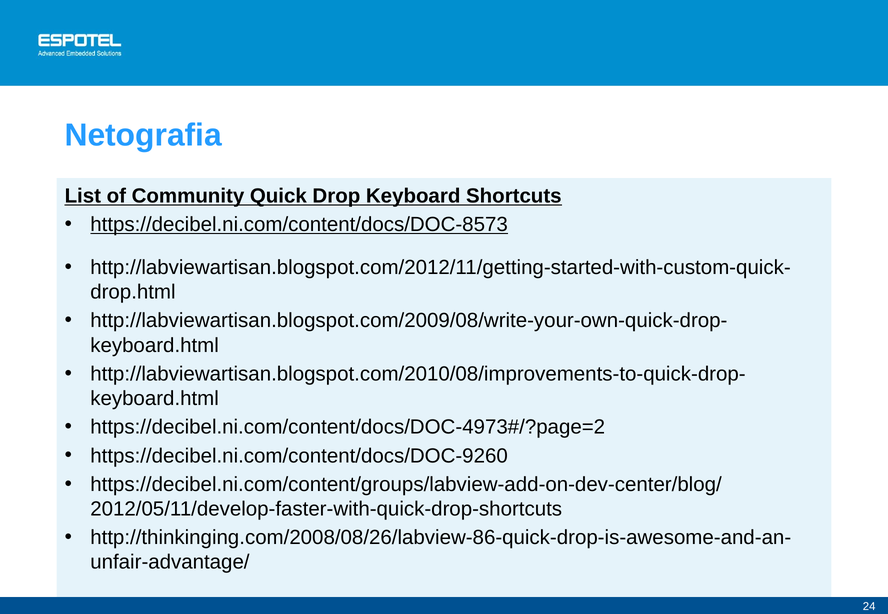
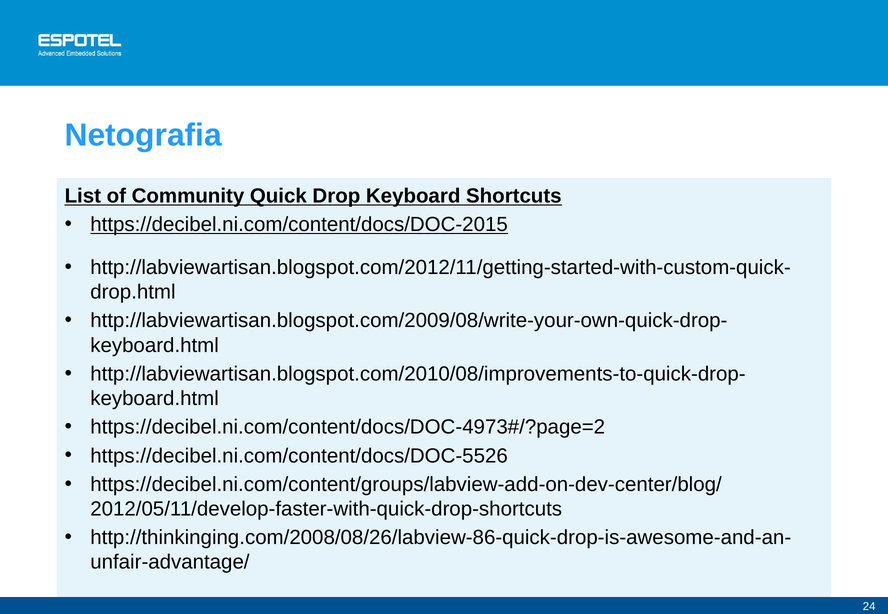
https://decibel.ni.com/content/docs/DOC-8573: https://decibel.ni.com/content/docs/DOC-8573 -> https://decibel.ni.com/content/docs/DOC-2015 (299, 225)
https://decibel.ni.com/content/docs/DOC-9260: https://decibel.ni.com/content/docs/DOC-9260 -> https://decibel.ni.com/content/docs/DOC-5526 (299, 456)
